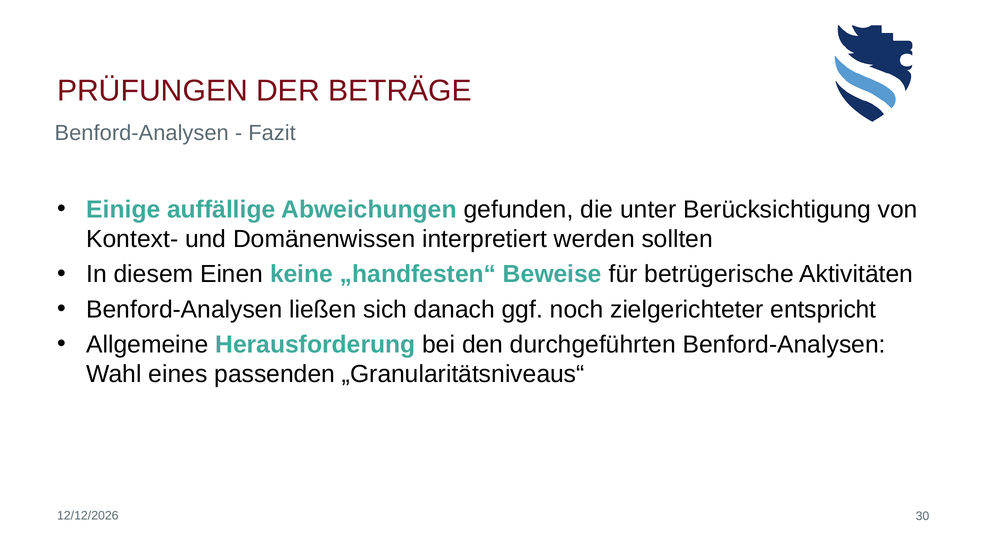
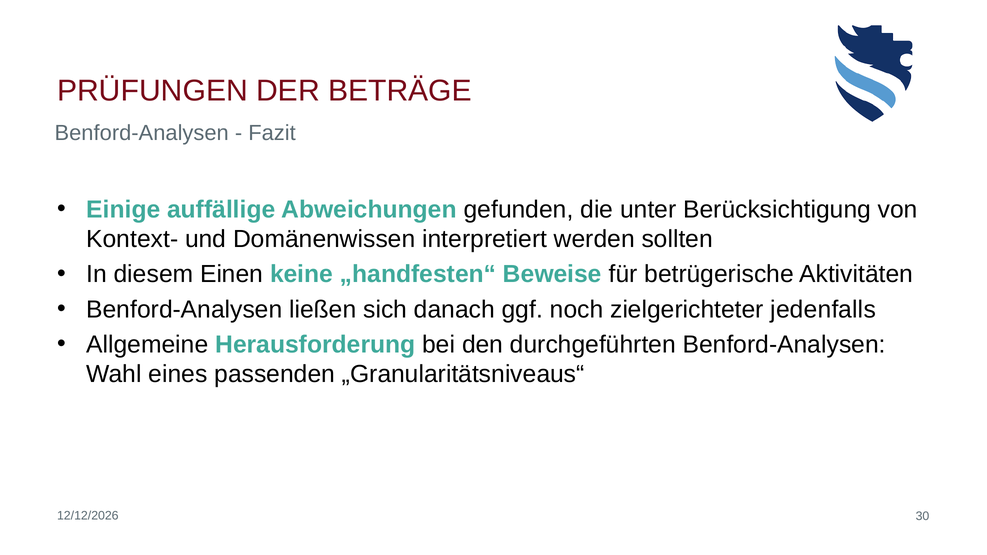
entspricht: entspricht -> jedenfalls (823, 309)
